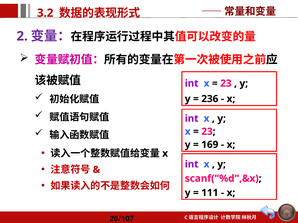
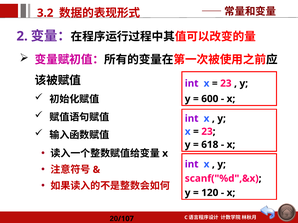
236: 236 -> 600 (210, 99)
169: 169 -> 618 (210, 145)
111: 111 -> 120 (210, 193)
